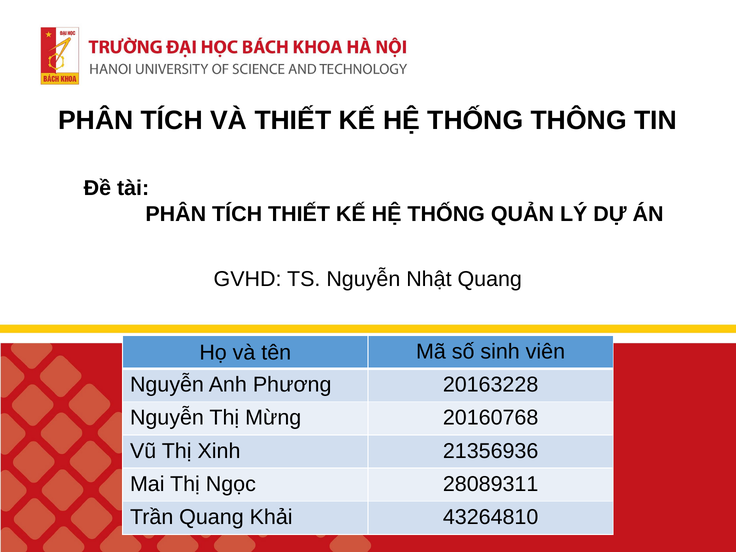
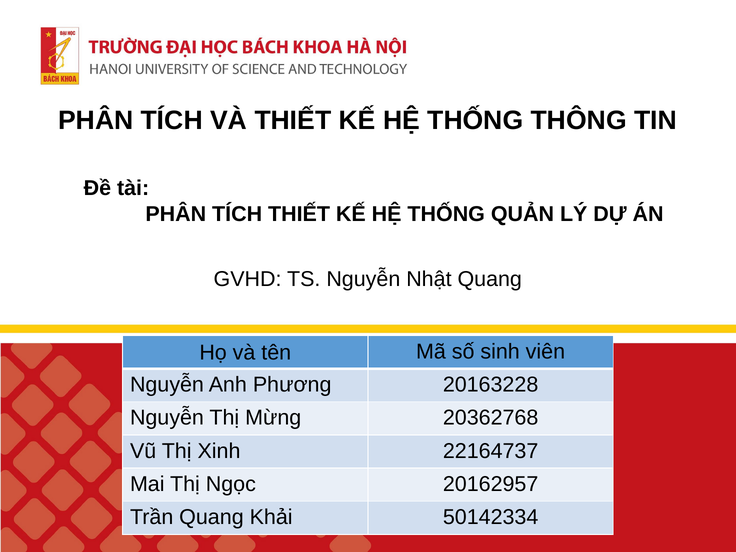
20160768: 20160768 -> 20362768 (491, 418)
21356936: 21356936 -> 22164737 (491, 451)
28089311: 28089311 -> 20162957 (491, 484)
43264810: 43264810 -> 50142334 (491, 517)
